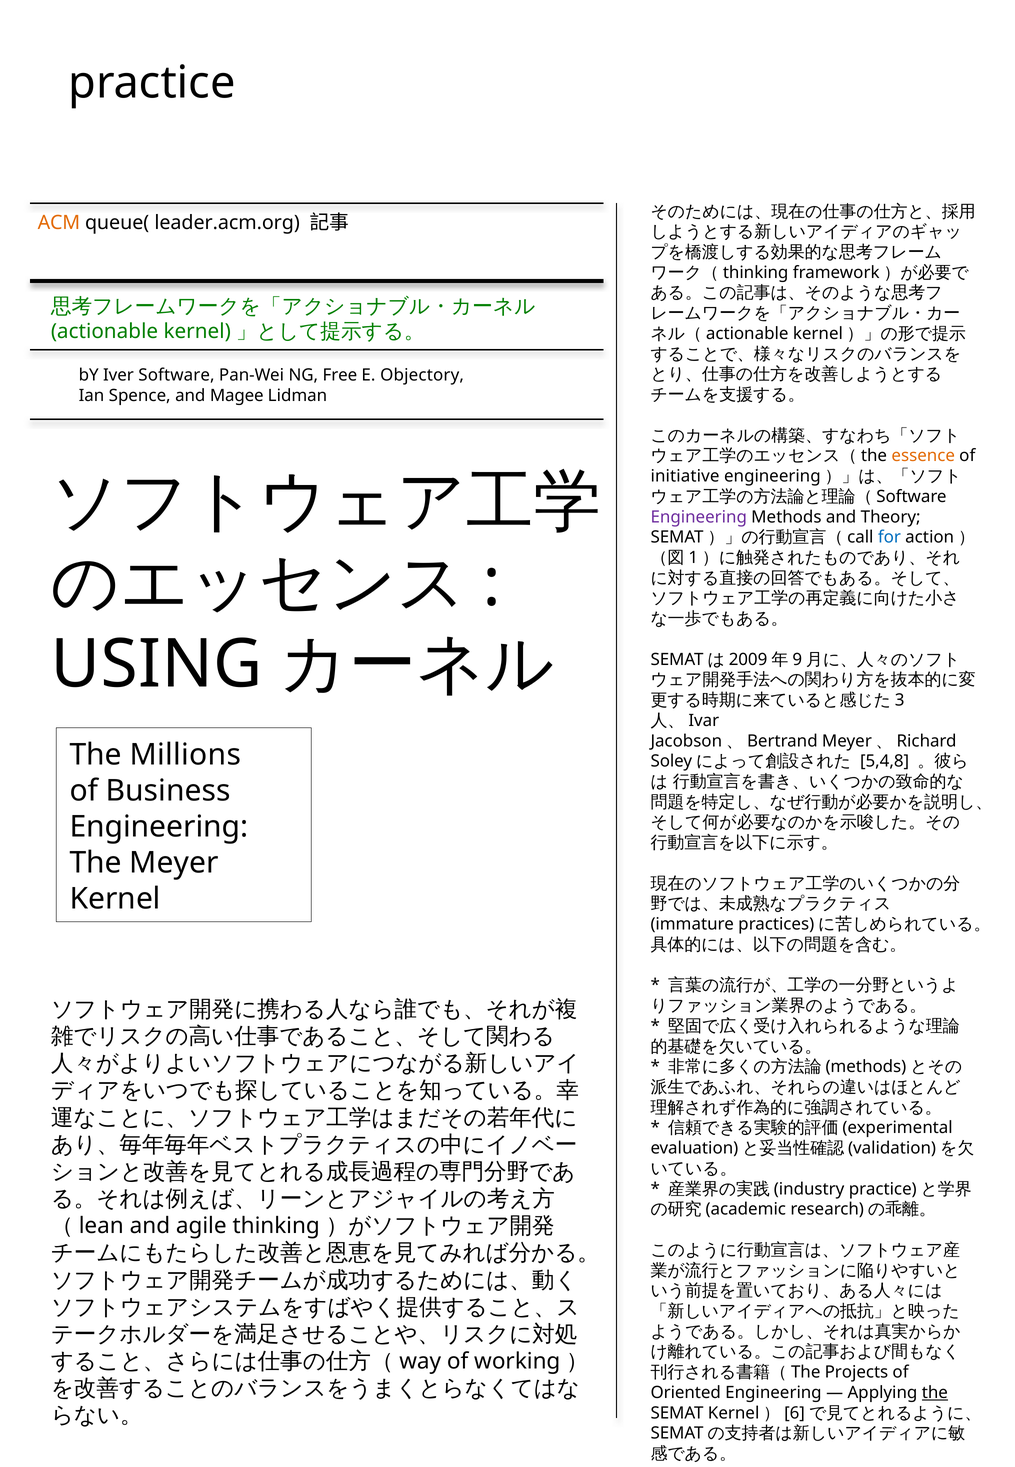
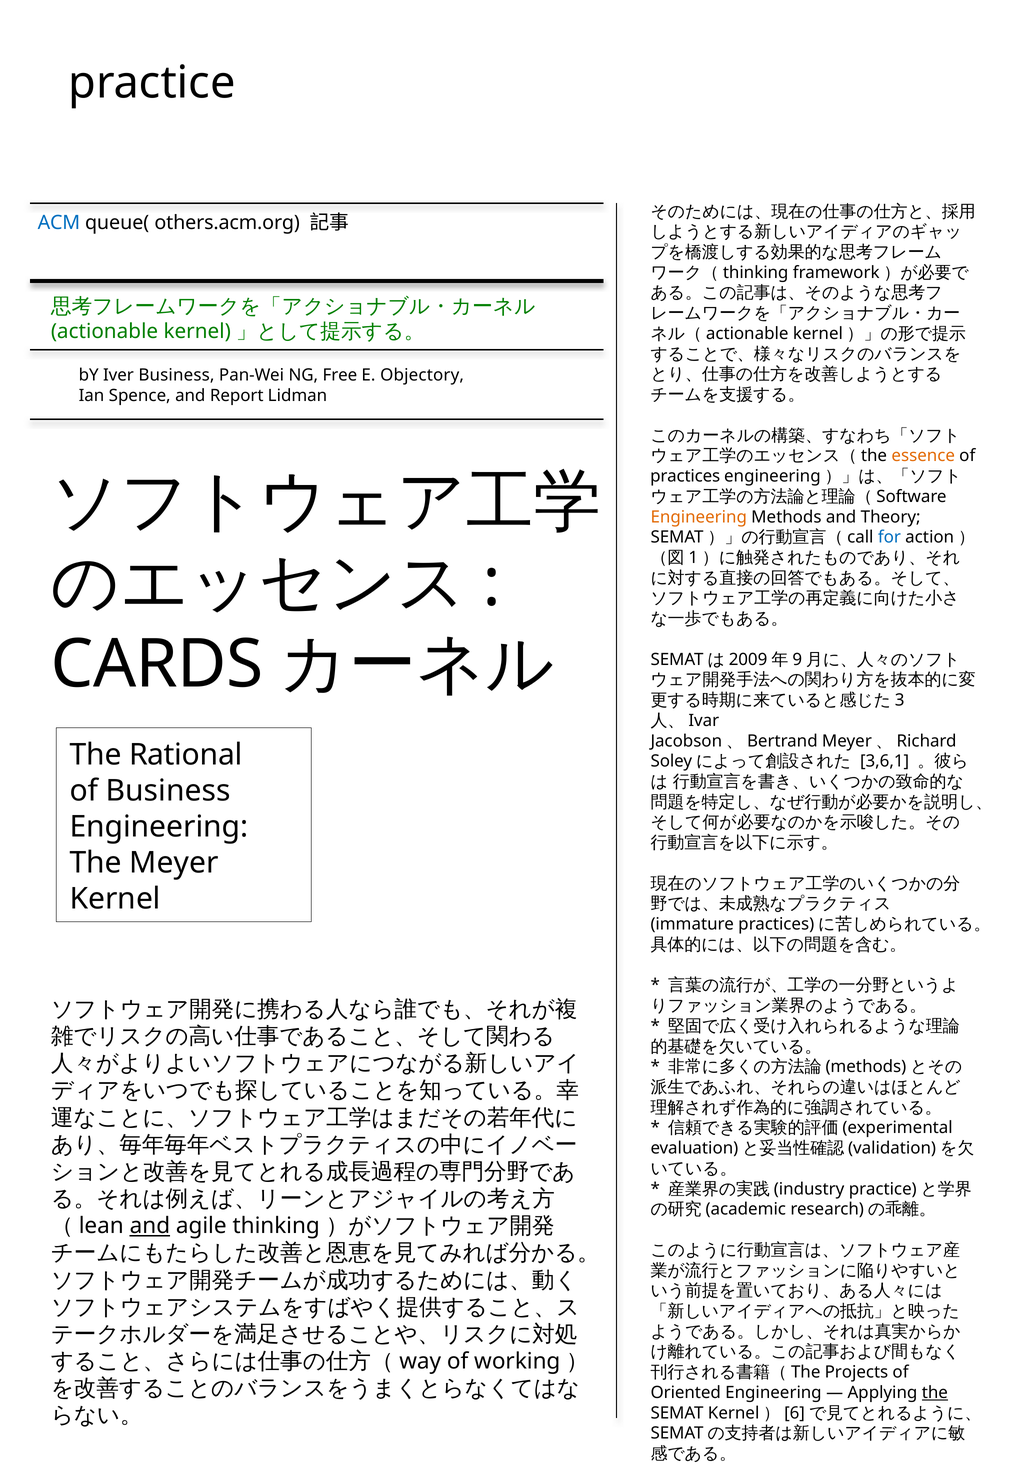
ACM colour: orange -> blue (59, 223)
leader.acm.org: leader.acm.org -> others.acm.org (227, 223)
Iver Software: Software -> Business (176, 375)
Magee: Magee -> Report (237, 395)
initiative: initiative -> practices (685, 476)
Engineering colour: purple -> orange (699, 517)
USING: USING -> CARDS (157, 664)
Millions: Millions -> Rational (186, 754)
5,4,8: 5,4,8 -> 3,6,1 (885, 761)
and underline: none -> present (150, 1225)
